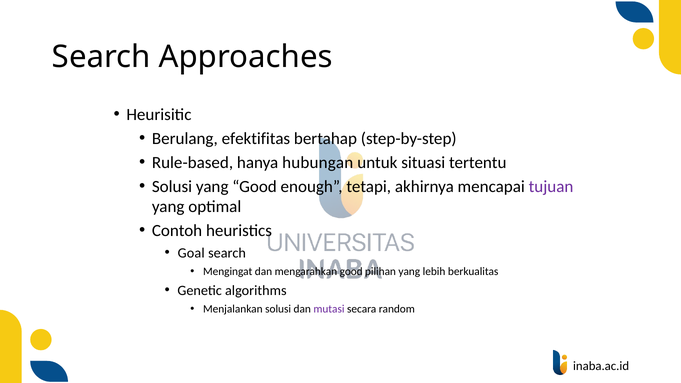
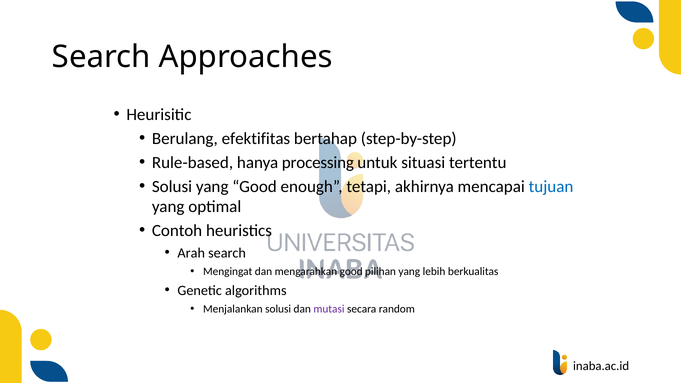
hubungan: hubungan -> processing (318, 162)
tujuan colour: purple -> blue (551, 186)
Goal: Goal -> Arah (191, 253)
